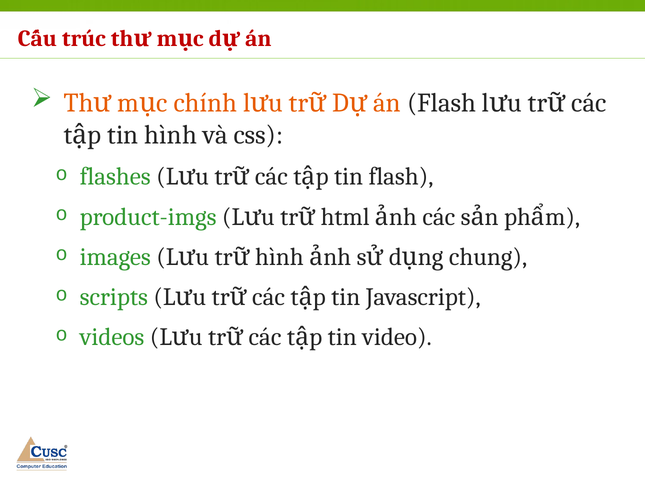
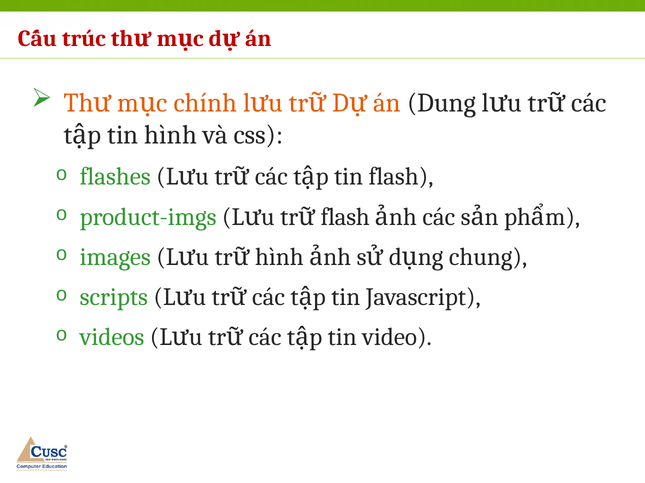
Flash: Flash -> Dung (442, 103)
html: html -> flash (345, 217)
